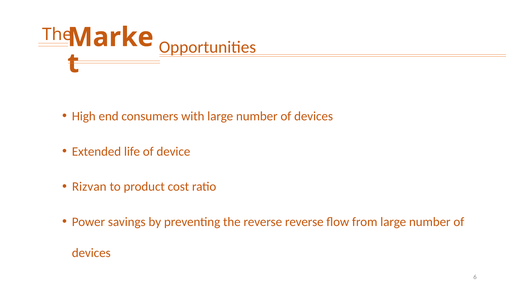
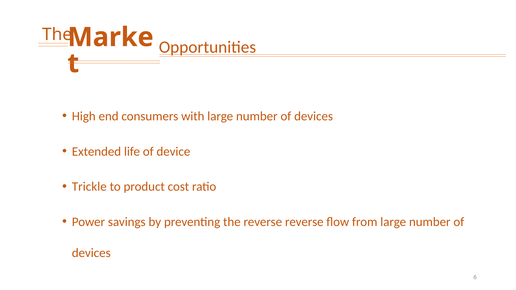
Rizvan: Rizvan -> Trickle (89, 187)
